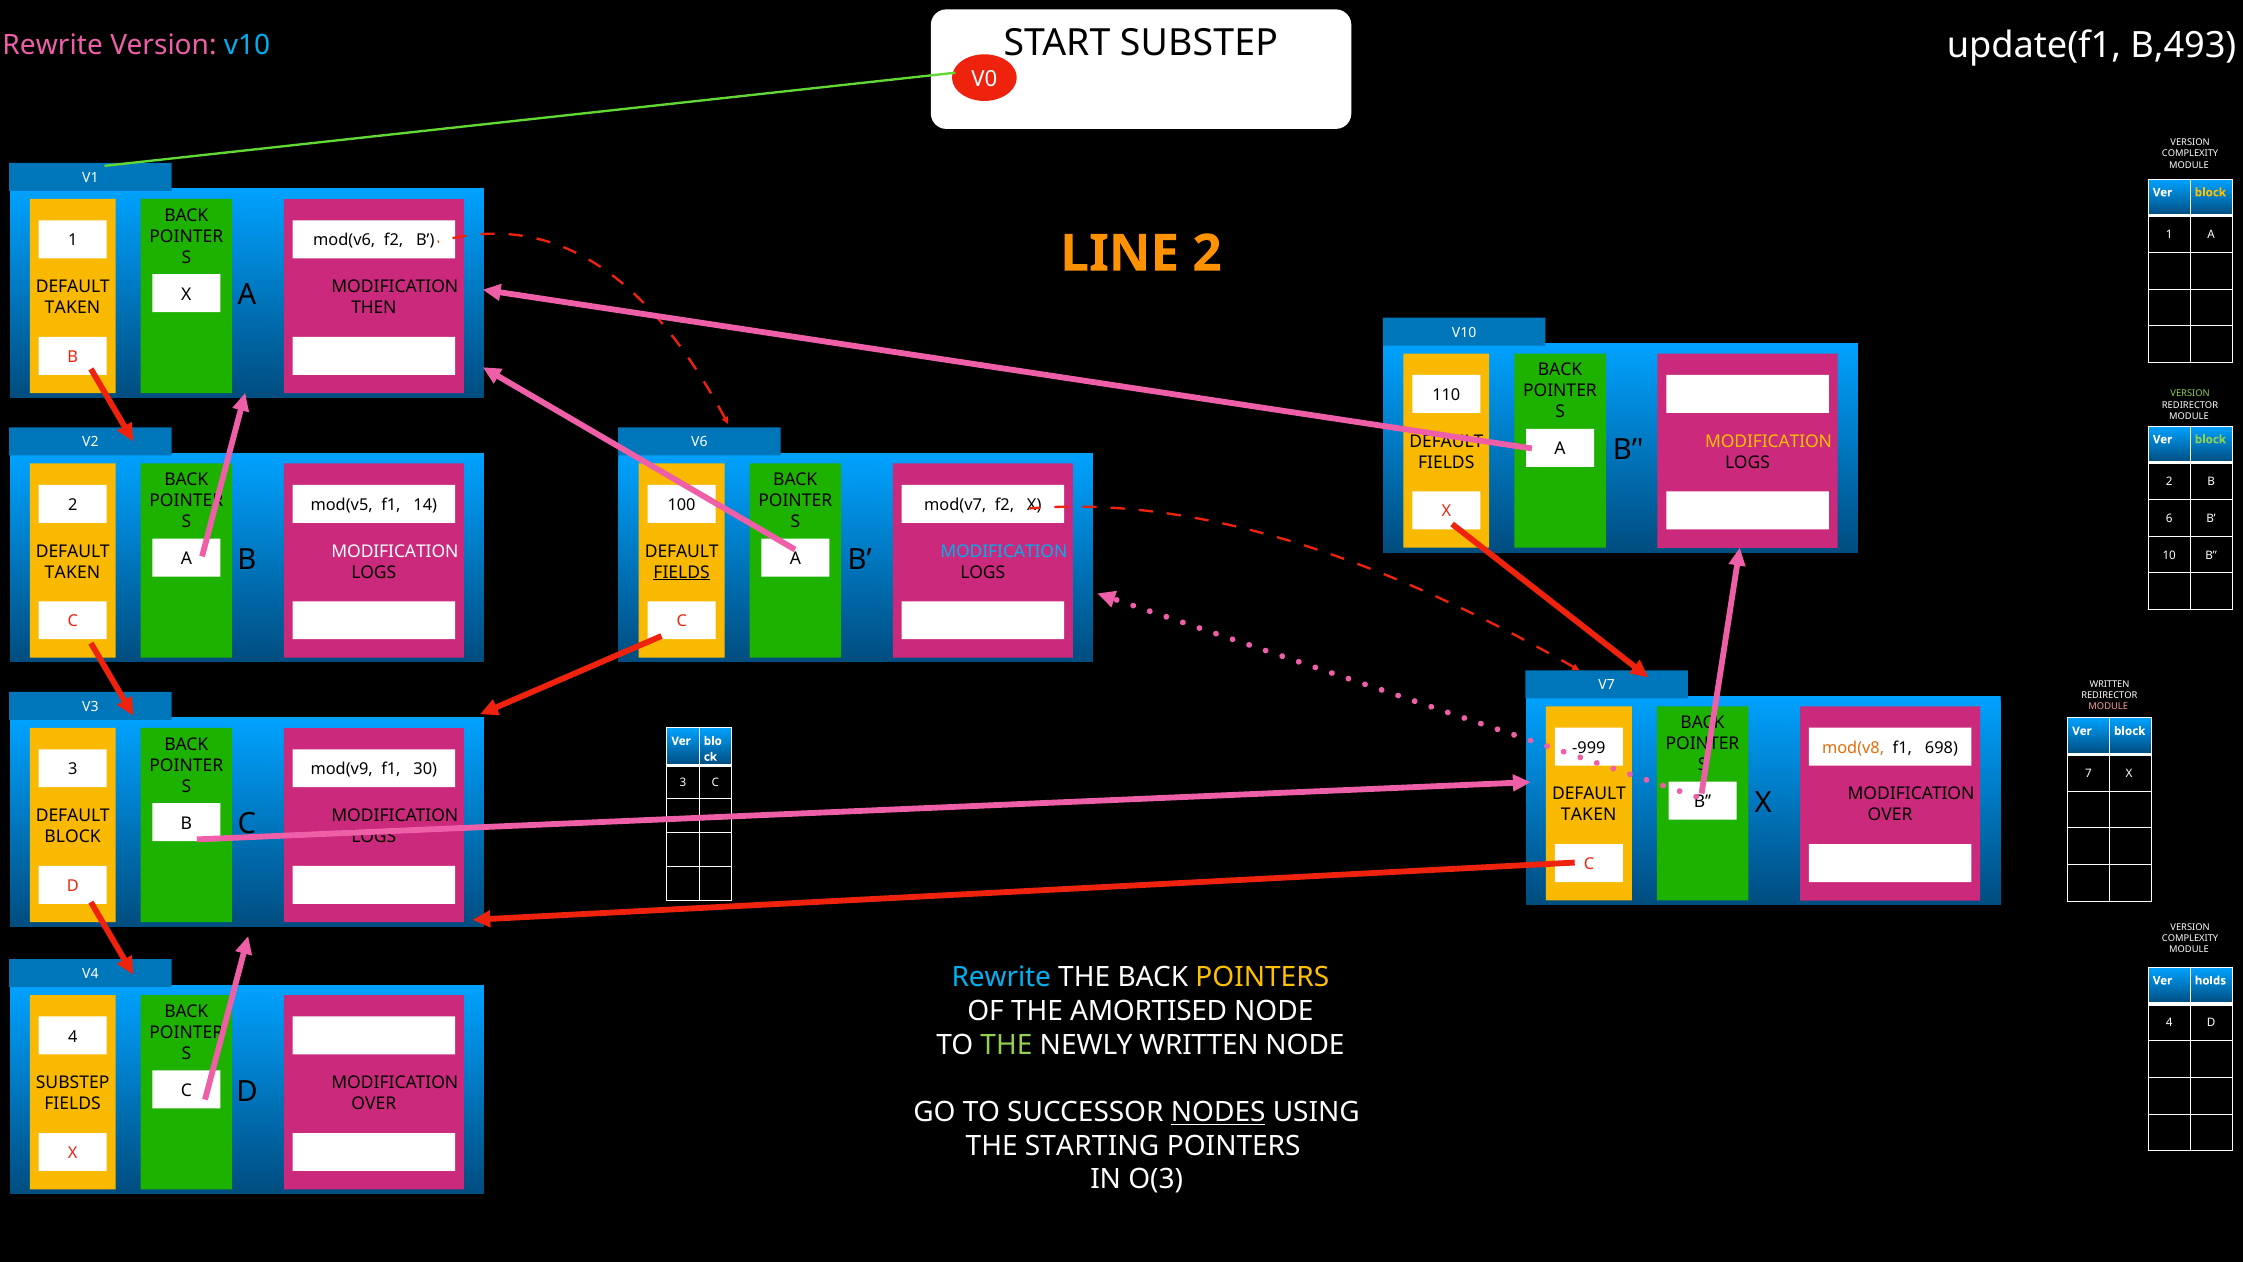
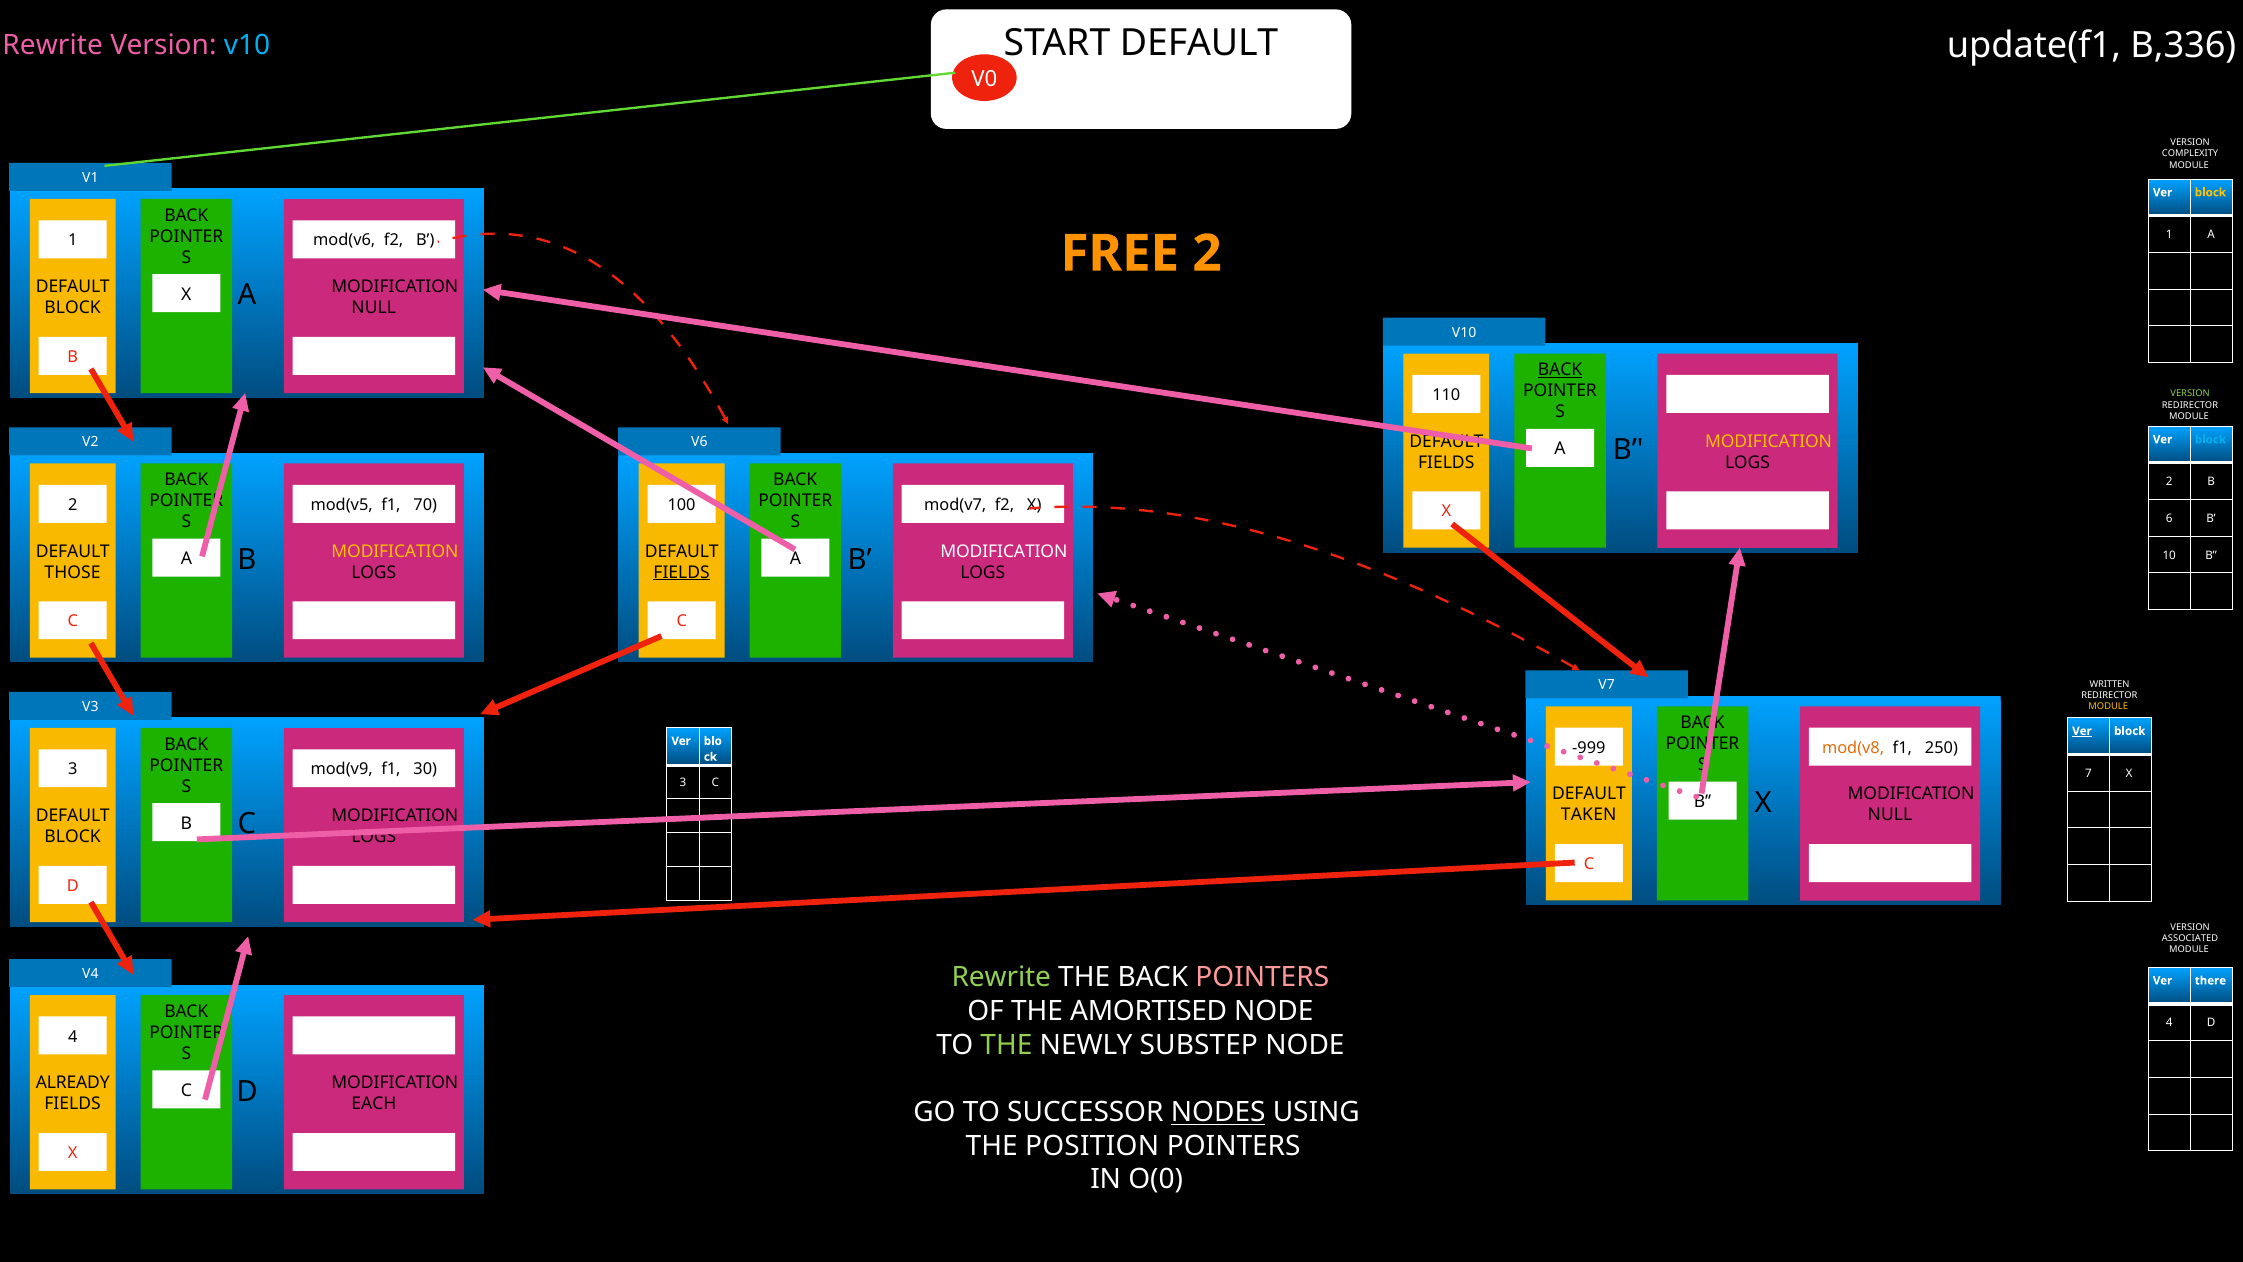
START SUBSTEP: SUBSTEP -> DEFAULT (1199, 44)
B,493: B,493 -> B,336 (2183, 45)
LINE: LINE -> FREE (1120, 253)
TAKEN: TAKEN -> BLOCK (73, 308)
THEN: THEN -> NULL (374, 308)
BACK underline: none -> present (1560, 370)
block colour: light green -> light blue (2210, 439)
14: 14 -> 70 (425, 505)
MODIFICATION colour: white -> yellow (395, 551)
MODIFICATION colour: light blue -> white (1004, 551)
TAKEN: TAKEN -> THOSE (73, 572)
MODULE colour: pink -> yellow (2108, 706)
Ver underline: none -> present (2082, 731)
698: 698 -> 250 (1941, 748)
OVER: OVER -> NULL (1890, 815)
COMPLEXITY: COMPLEXITY -> ASSOCIATED (2190, 938)
Rewrite colour: light blue -> light green (1001, 977)
POINTERS colour: yellow -> pink (1262, 977)
holds: holds -> there (2210, 980)
NEWLY WRITTEN: WRITTEN -> SUBSTEP (1199, 1045)
SUBSTEP: SUBSTEP -> ALREADY (73, 1083)
OVER: OVER -> EACH (374, 1104)
STARTING: STARTING -> POSITION (1092, 1146)
O(3: O(3 -> O(0 (1156, 1179)
